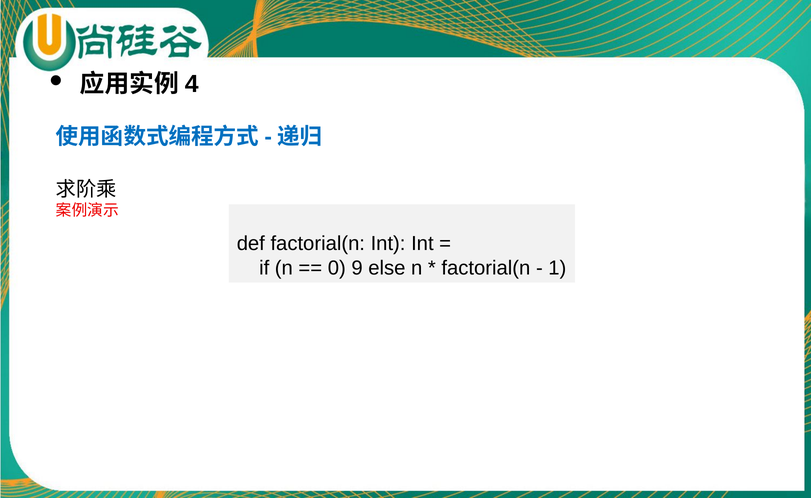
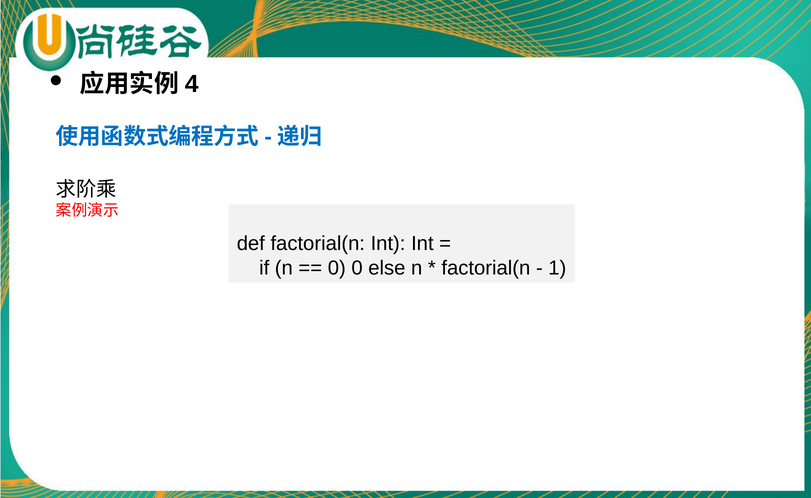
0 9: 9 -> 0 (357, 268)
